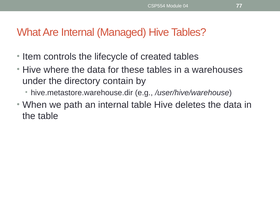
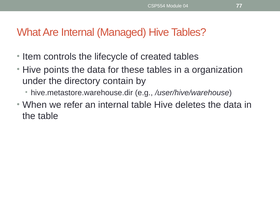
where: where -> points (56, 70)
warehouses: warehouses -> organization (217, 70)
path: path -> refer (73, 105)
